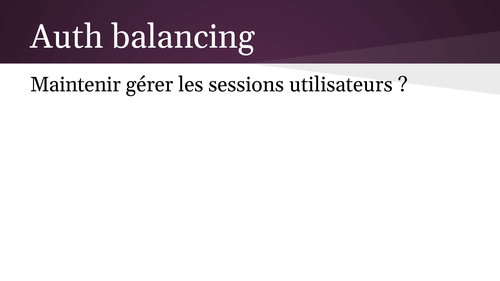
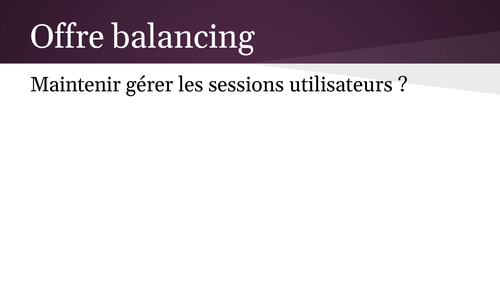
Auth: Auth -> Offre (67, 37)
